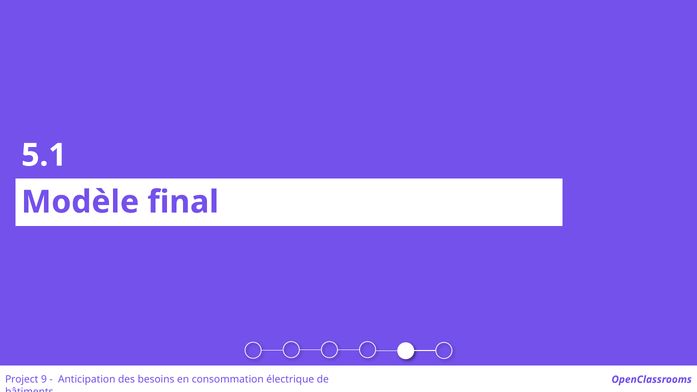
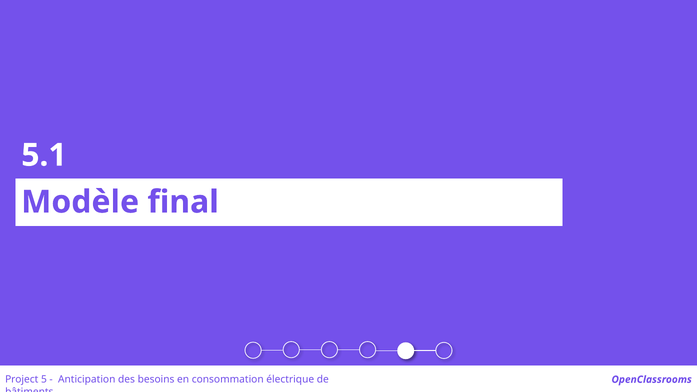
9: 9 -> 5 (44, 380)
